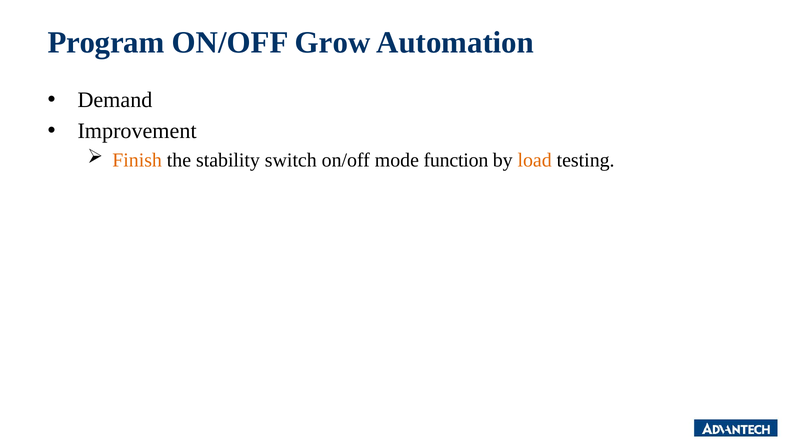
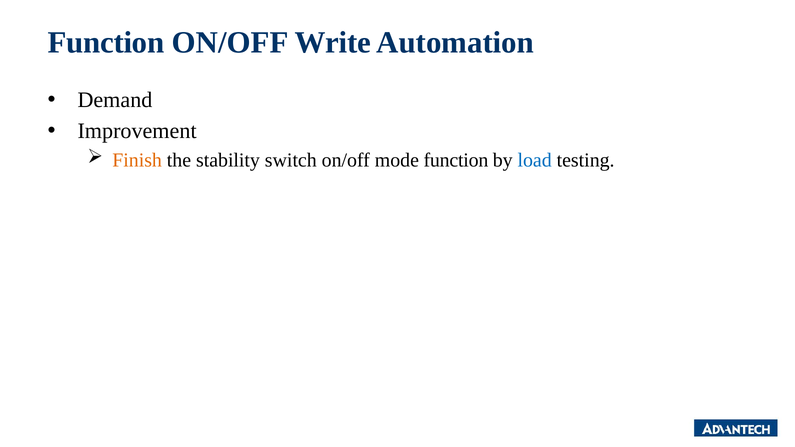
Program: Program -> Function (106, 43)
Grow: Grow -> Write (333, 43)
load colour: orange -> blue (535, 160)
